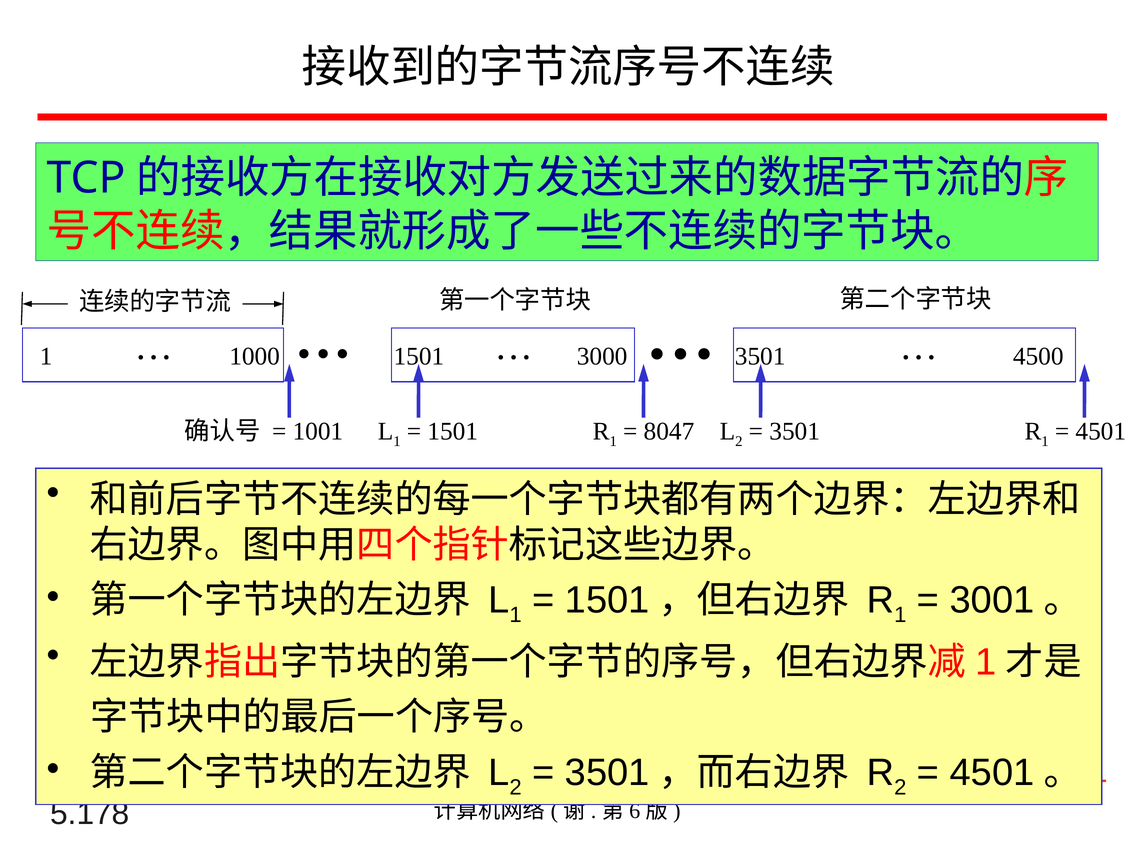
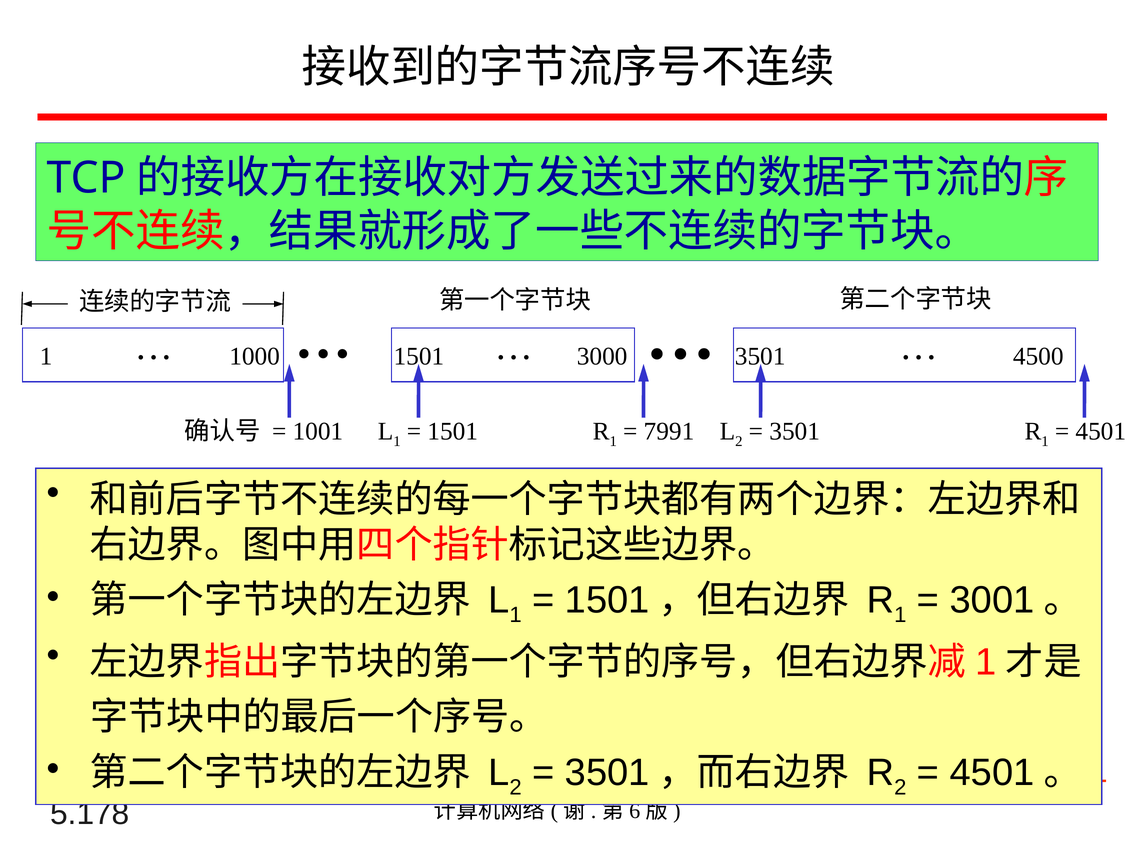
8047: 8047 -> 7991 (669, 432)
